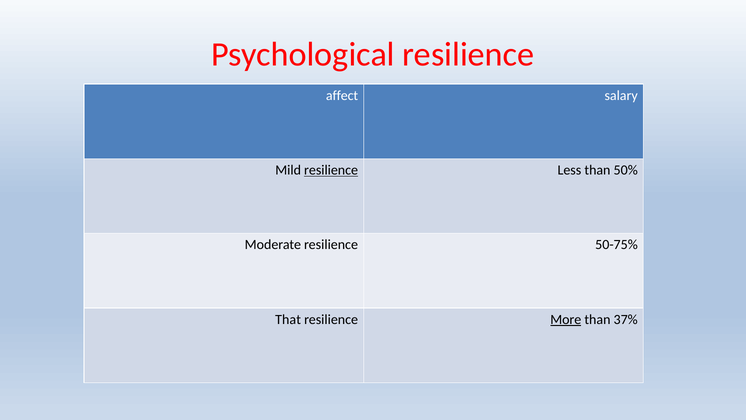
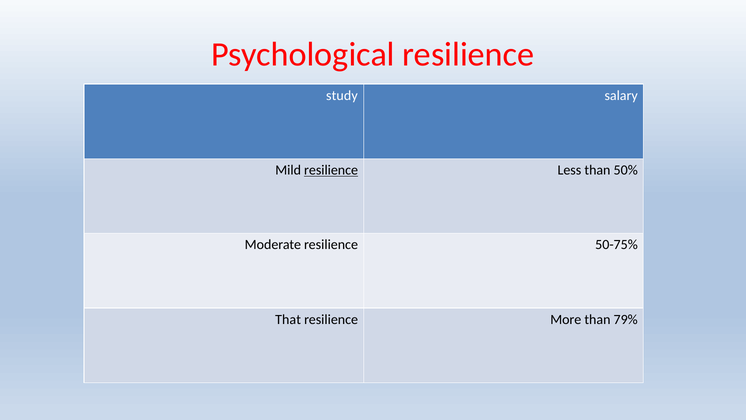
affect: affect -> study (342, 95)
More underline: present -> none (566, 319)
37%: 37% -> 79% (626, 319)
